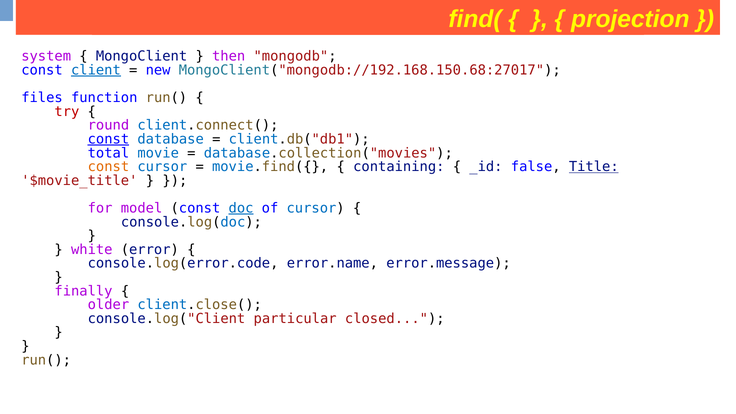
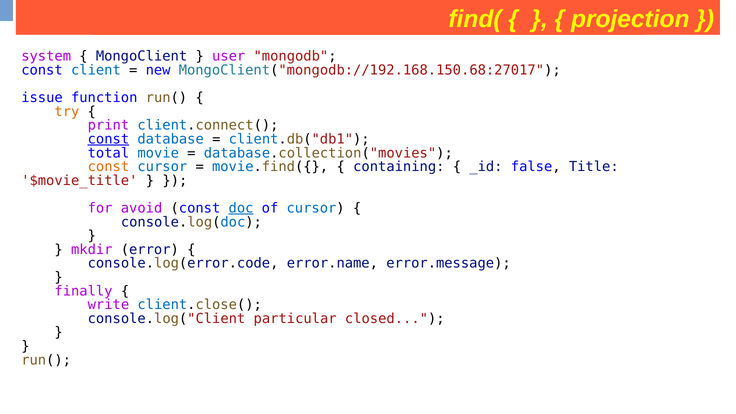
then: then -> user (229, 56)
client underline: present -> none (96, 70)
files: files -> issue (42, 98)
try colour: red -> orange (67, 112)
round: round -> print (108, 125)
Title underline: present -> none (594, 167)
model: model -> avoid (142, 208)
white: white -> mkdir (92, 250)
older: older -> write (108, 305)
